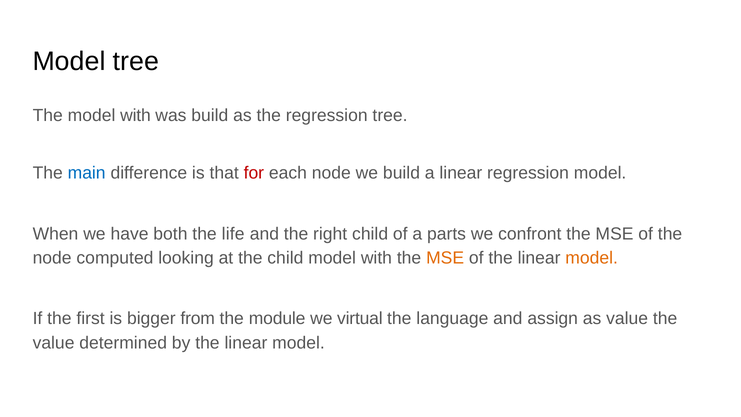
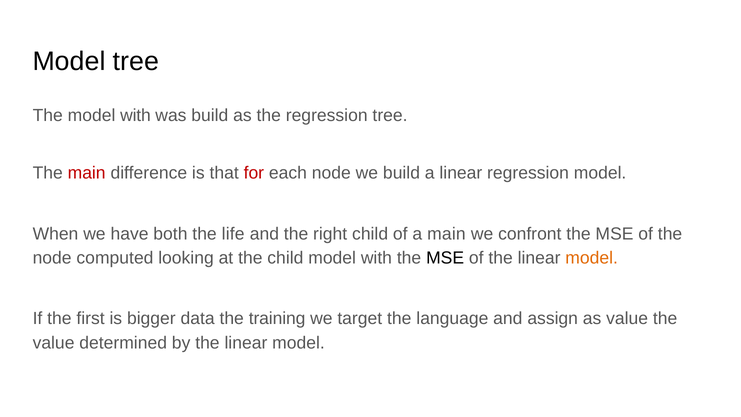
main colour: blue -> red (87, 173)
a parts: parts -> main (446, 234)
MSE colour: orange -> black (445, 258)
from: from -> data (198, 318)
module: module -> training (277, 318)
virtual: virtual -> target (360, 318)
